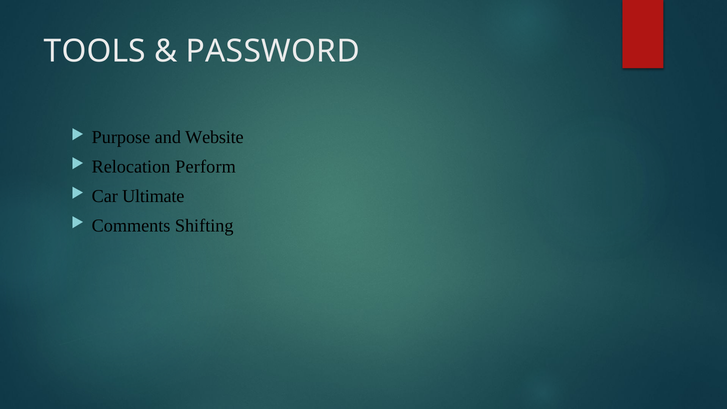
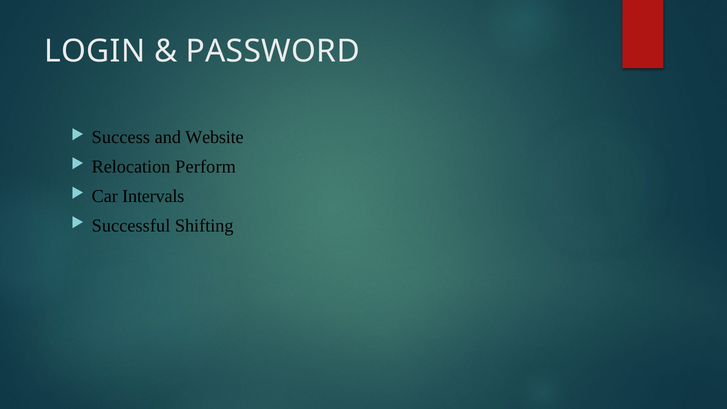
TOOLS: TOOLS -> LOGIN (95, 51)
Purpose: Purpose -> Success (121, 137)
Ultimate: Ultimate -> Intervals (153, 196)
Comments: Comments -> Successful (131, 225)
